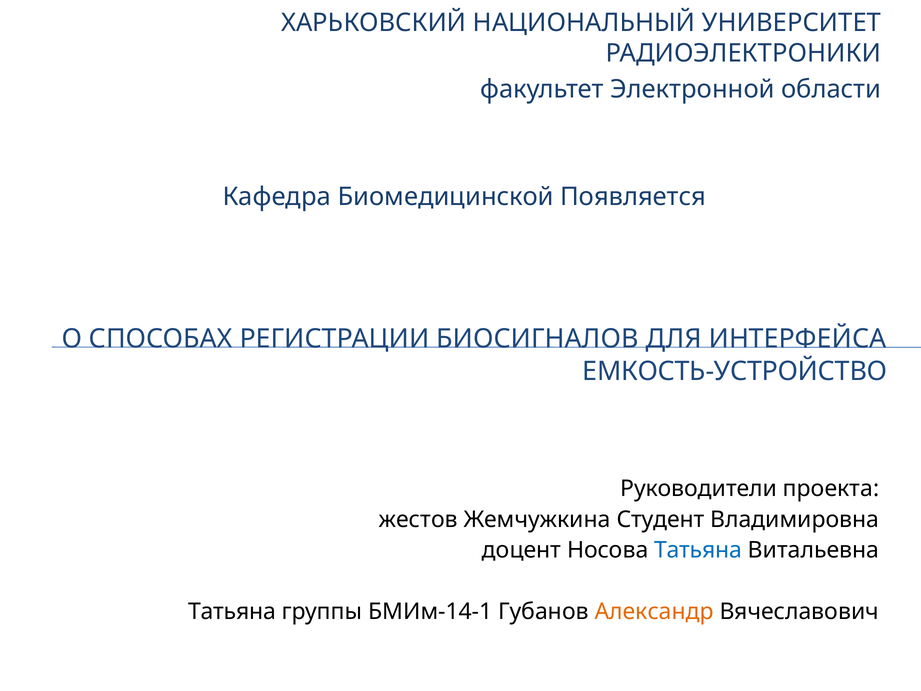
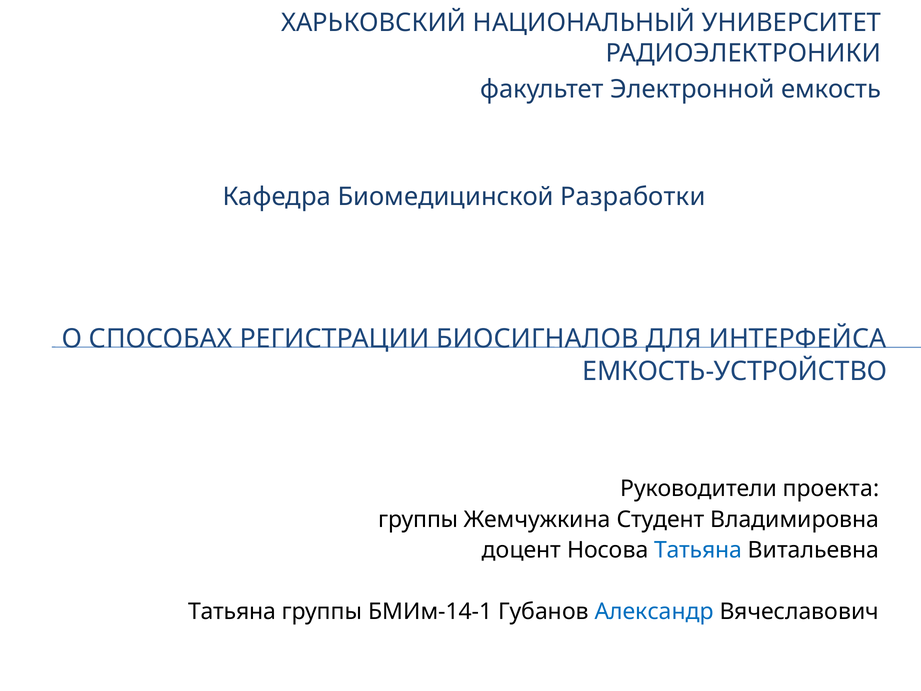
области: области -> емкость (831, 89)
Появляется: Появляется -> Разработки (633, 197)
жестов: жестов -> группы (418, 519)
Александр colour: orange -> blue (654, 611)
